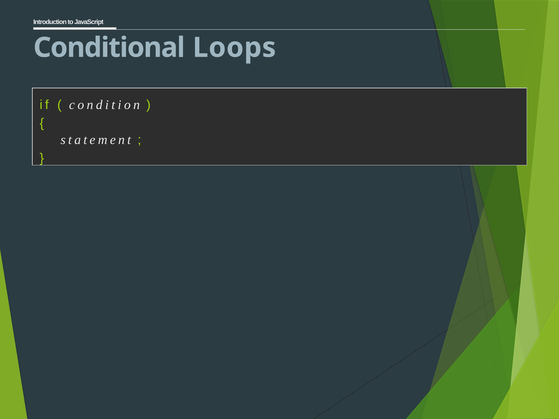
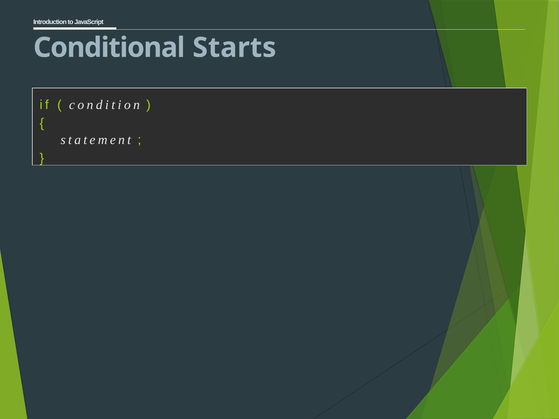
Loops: Loops -> Starts (234, 48)
